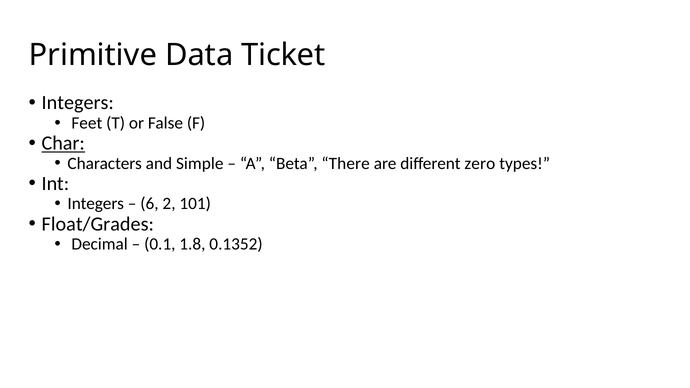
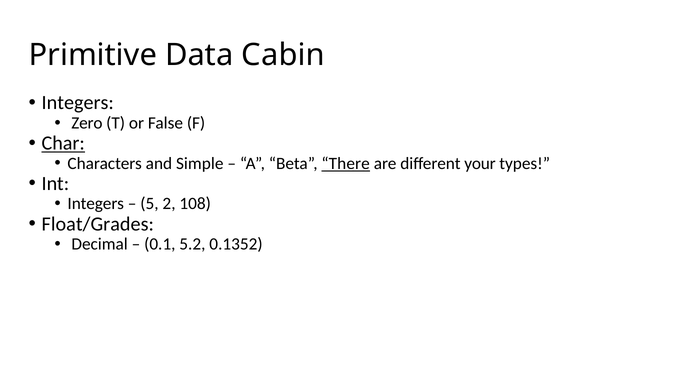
Ticket: Ticket -> Cabin (283, 55)
Feet: Feet -> Zero (87, 123)
There underline: none -> present (346, 163)
zero: zero -> your (480, 163)
6: 6 -> 5 (149, 204)
101: 101 -> 108 (195, 204)
1.8: 1.8 -> 5.2 (192, 244)
